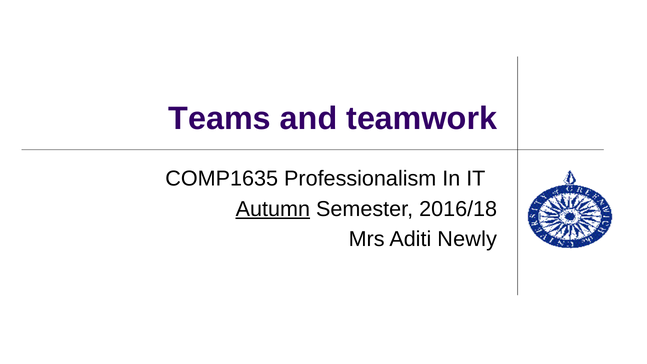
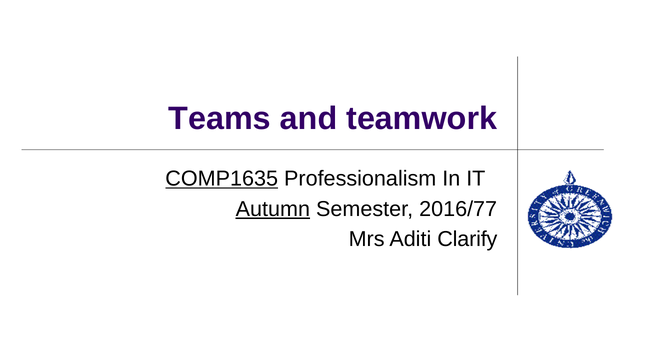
COMP1635 underline: none -> present (222, 179)
2016/18: 2016/18 -> 2016/77 (458, 209)
Newly: Newly -> Clarify (467, 239)
